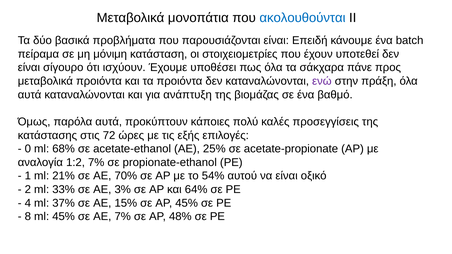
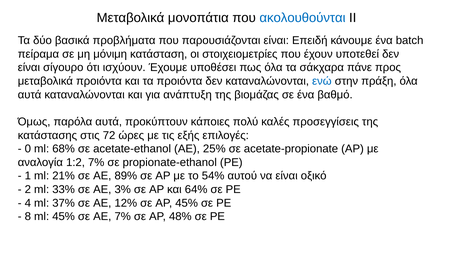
ενώ colour: purple -> blue (322, 81)
70%: 70% -> 89% (126, 176)
15%: 15% -> 12% (126, 203)
